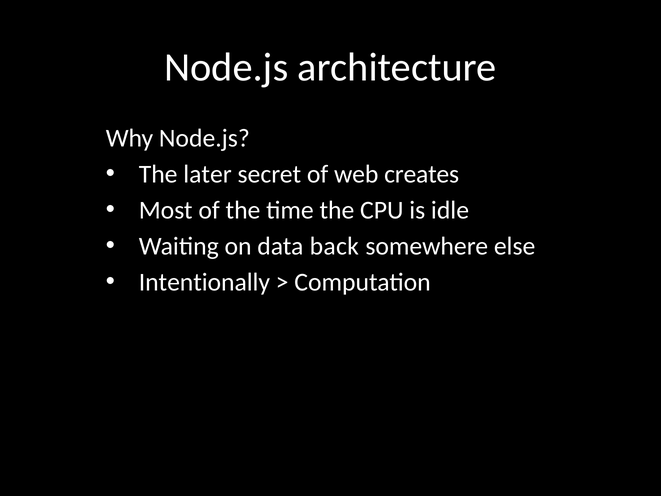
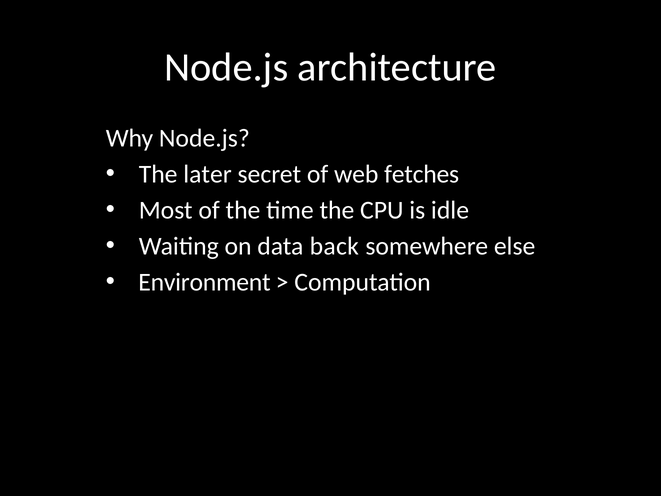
creates: creates -> fetches (422, 174)
Intentionally: Intentionally -> Environment (205, 282)
